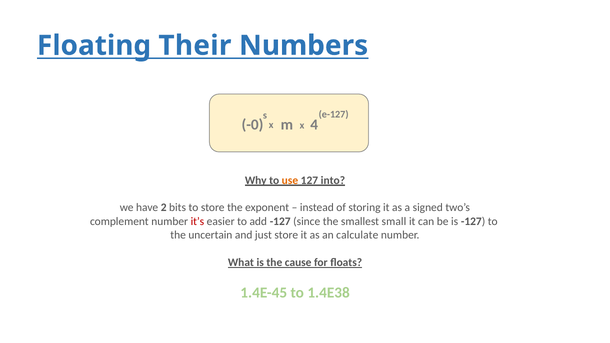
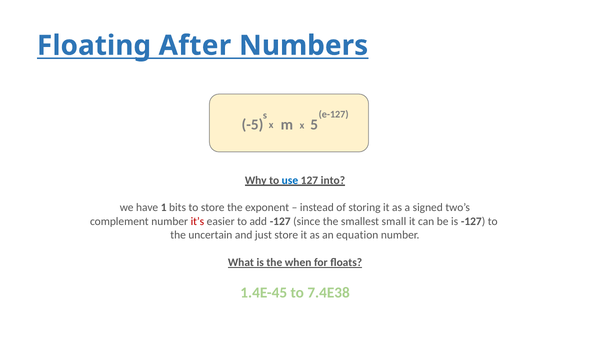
Their: Their -> After (195, 46)
-0: -0 -> -5 (253, 125)
4: 4 -> 5 (314, 125)
use colour: orange -> blue (290, 180)
2: 2 -> 1 (164, 208)
calculate: calculate -> equation (357, 235)
cause: cause -> when (298, 263)
1.4E38: 1.4E38 -> 7.4E38 (329, 293)
